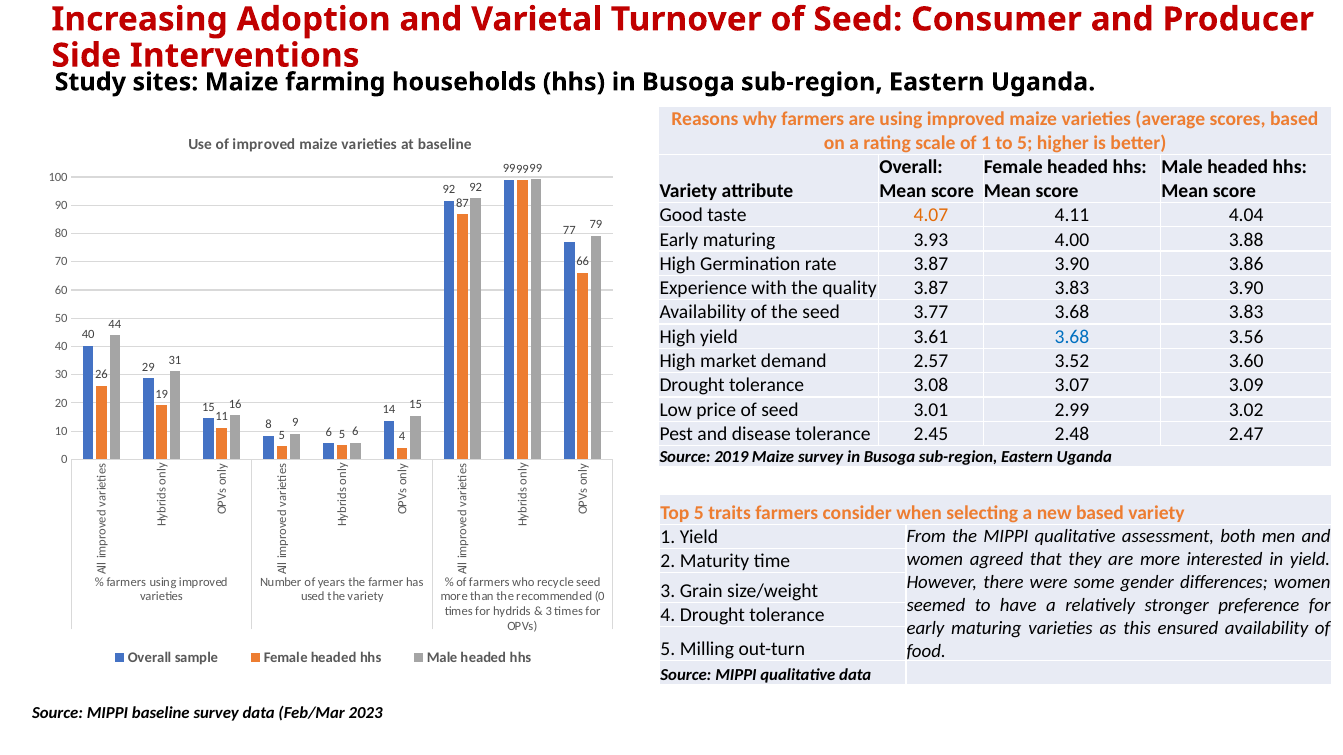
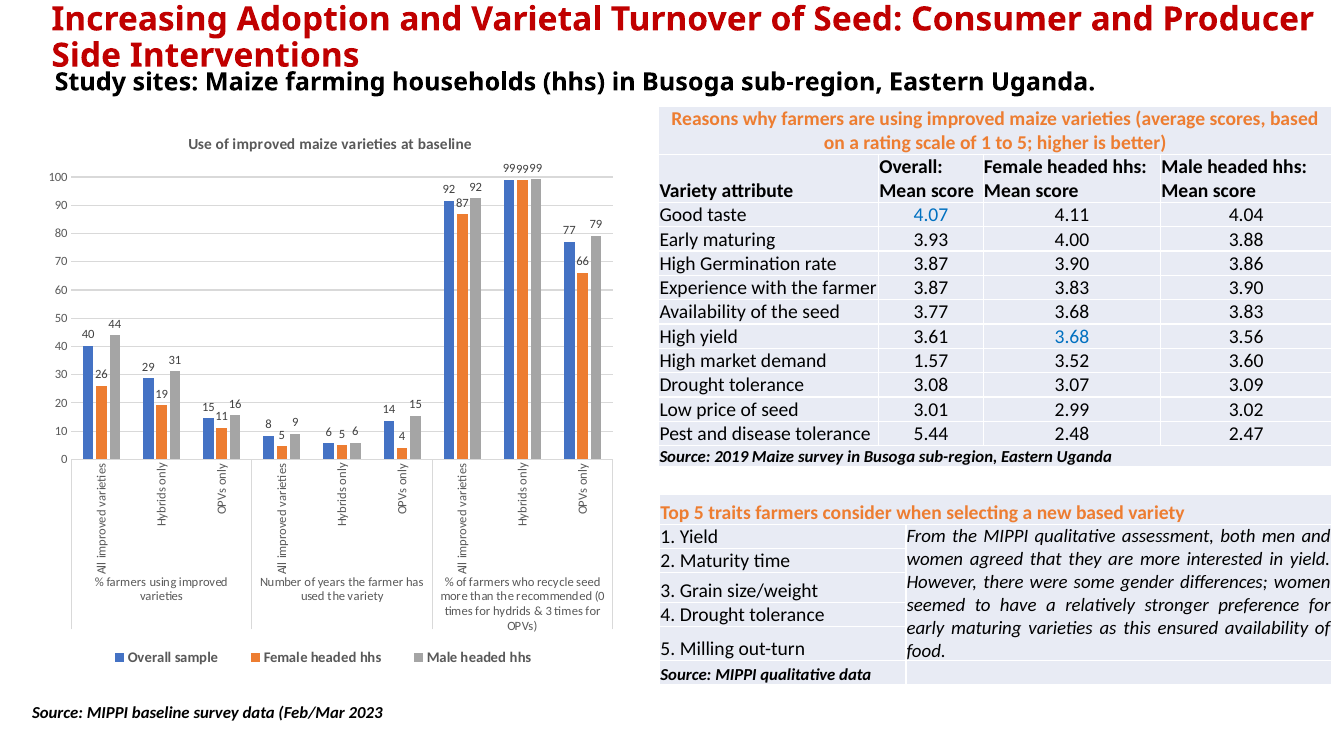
4.07 colour: orange -> blue (931, 215)
with the quality: quality -> farmer (850, 288)
2.57: 2.57 -> 1.57 (931, 361)
2.45: 2.45 -> 5.44 (931, 434)
